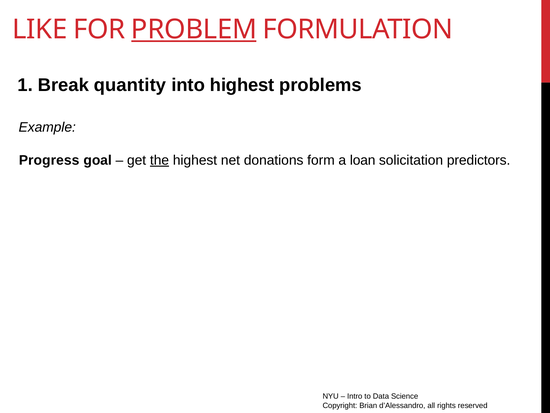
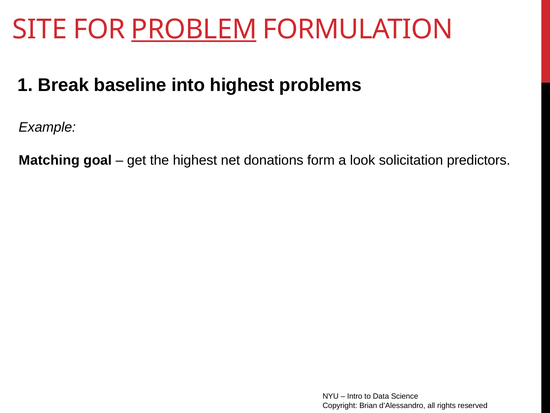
LIKE: LIKE -> SITE (40, 29)
quantity: quantity -> baseline (130, 85)
Progress: Progress -> Matching (49, 160)
the underline: present -> none (160, 160)
loan: loan -> look (363, 160)
